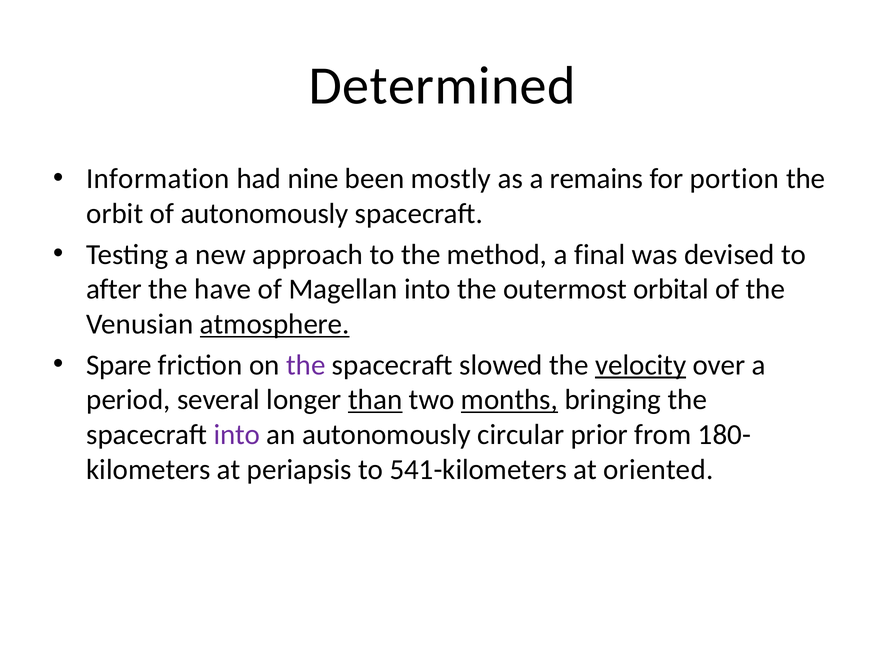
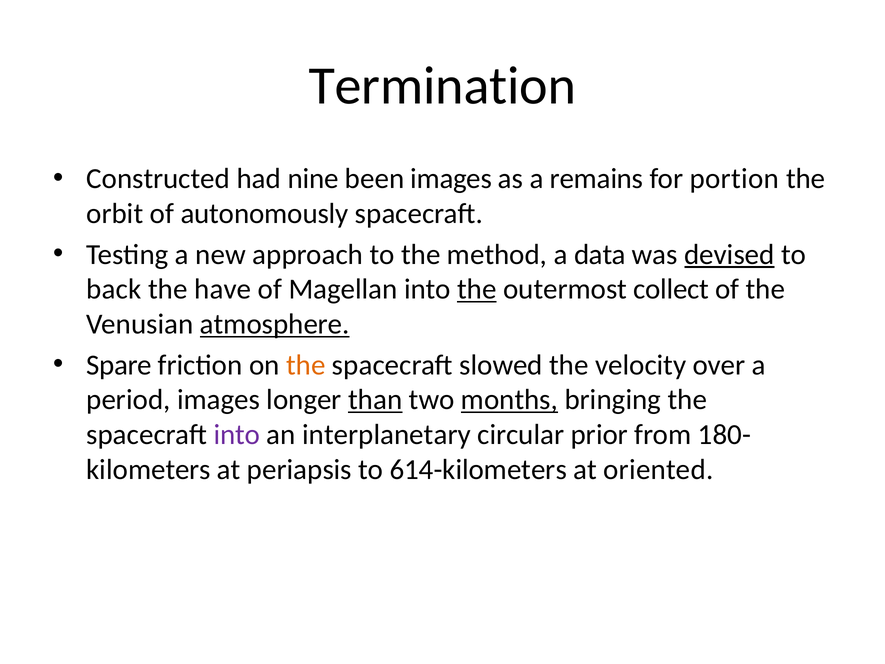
Determined: Determined -> Termination (442, 86)
Information: Information -> Constructed (158, 179)
been mostly: mostly -> images (451, 179)
final: final -> data (600, 254)
devised underline: none -> present (729, 254)
after: after -> back (114, 289)
the underline: none -> present (477, 289)
orbital: orbital -> collect (671, 289)
the colour: purple -> orange (306, 365)
velocity underline: present -> none (641, 365)
period several: several -> images (219, 400)
an autonomously: autonomously -> interplanetary (386, 435)
541-kilometers: 541-kilometers -> 614-kilometers (478, 469)
